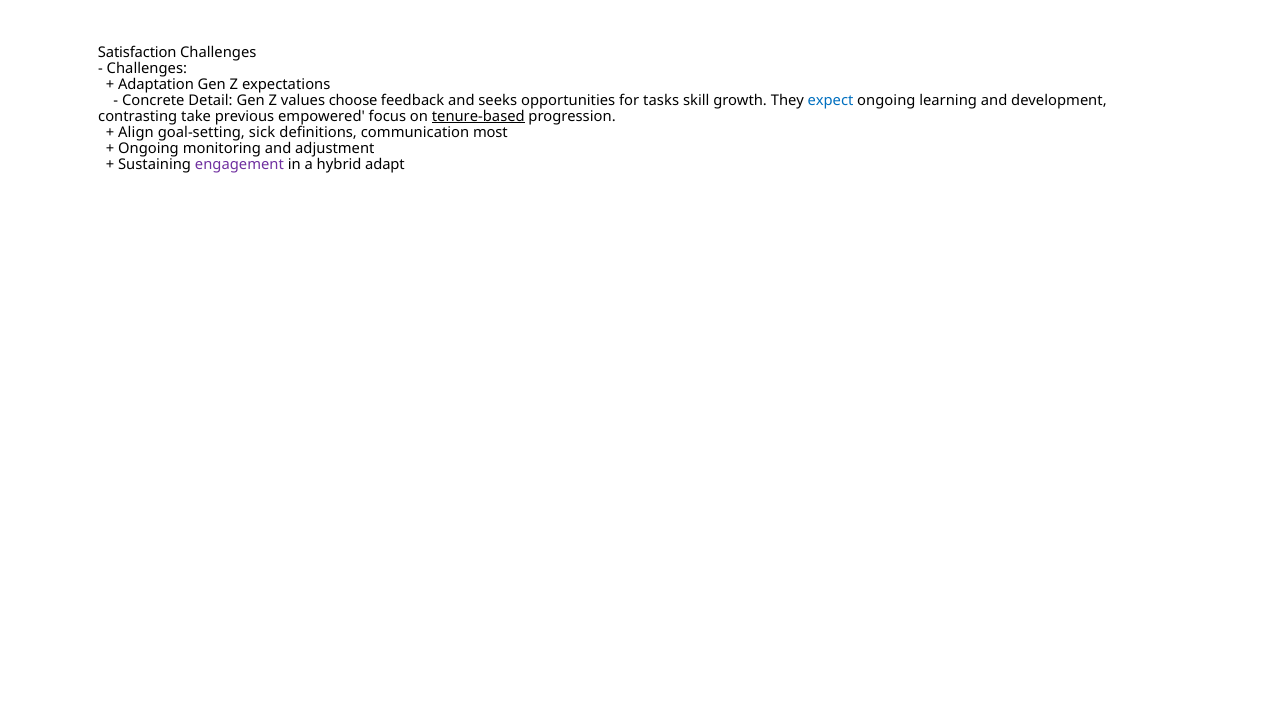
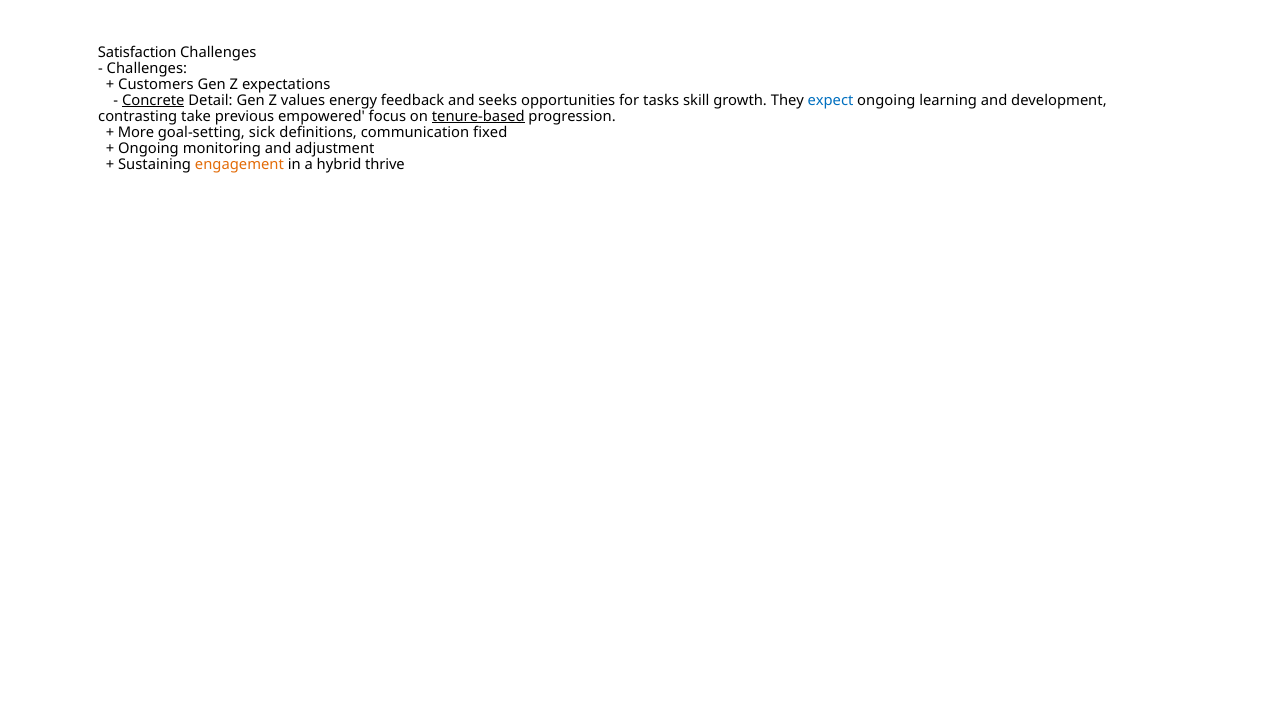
Adaptation: Adaptation -> Customers (156, 85)
Concrete underline: none -> present (153, 100)
choose: choose -> energy (353, 100)
Align: Align -> More (136, 132)
most: most -> fixed (490, 132)
engagement colour: purple -> orange (239, 164)
adapt: adapt -> thrive (385, 164)
